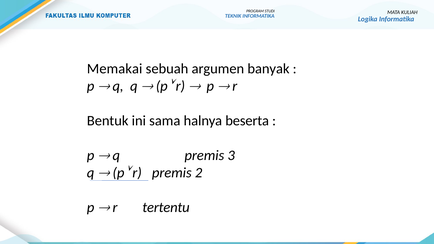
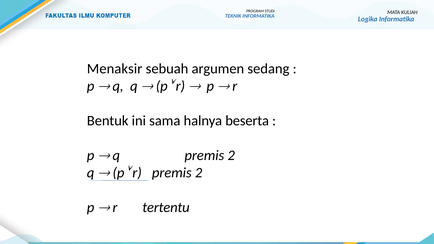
Memakai: Memakai -> Menaksir (115, 69)
banyak: banyak -> sedang (268, 69)
q premis 3: 3 -> 2 (231, 156)
